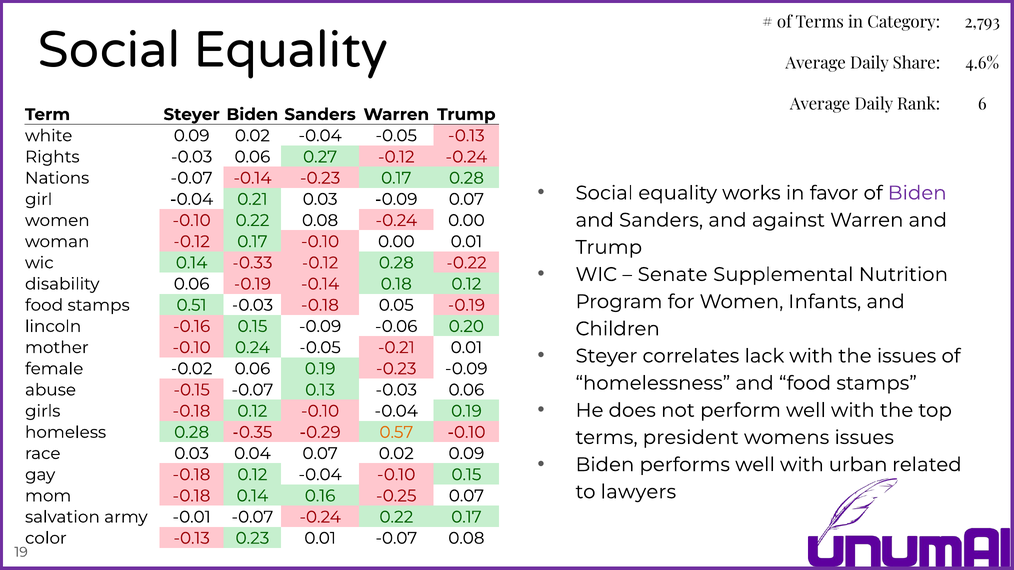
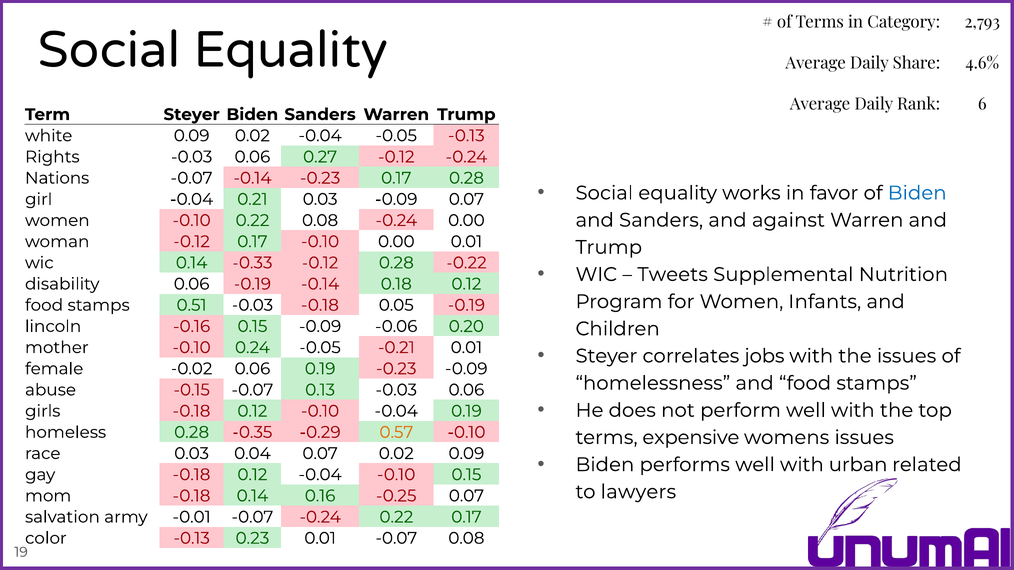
Biden colour: purple -> blue (917, 193)
Senate: Senate -> Tweets (673, 275)
lack: lack -> jobs (764, 356)
president: president -> expensive (691, 438)
